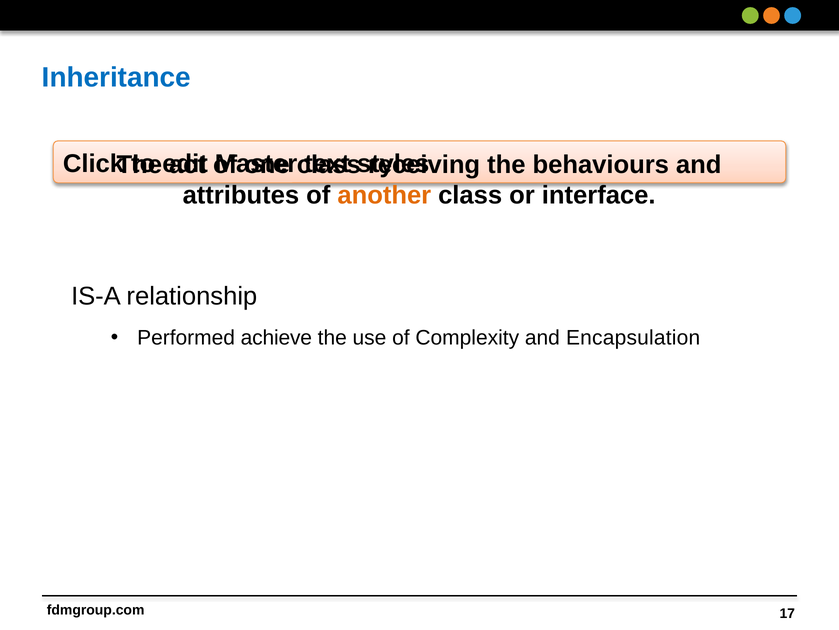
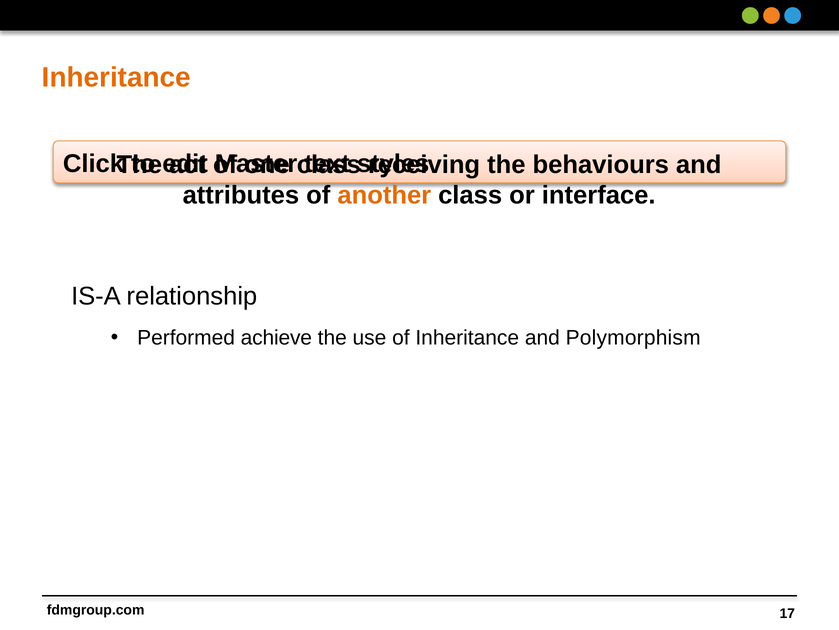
Inheritance colour: blue -> orange (116, 78)
of Complexity: Complexity -> Inheritance (467, 337)
Encapsulation: Encapsulation -> Polymorphism (633, 337)
